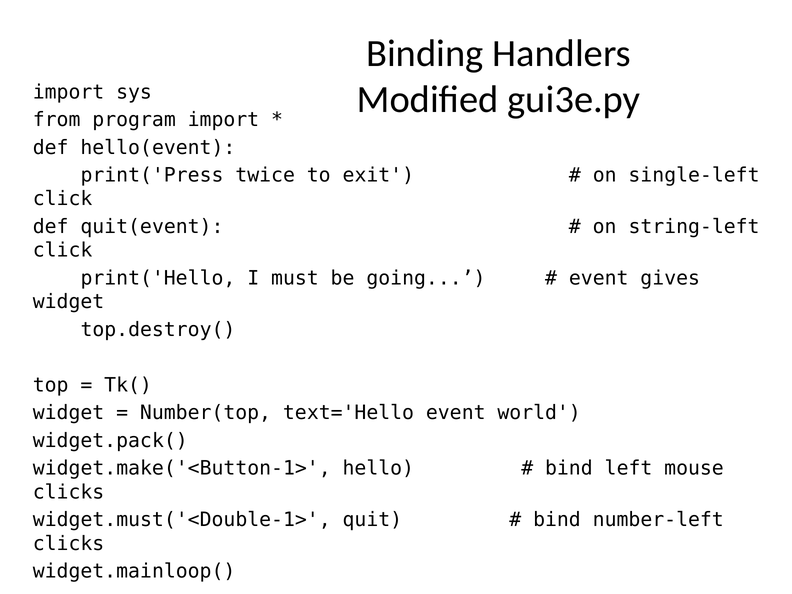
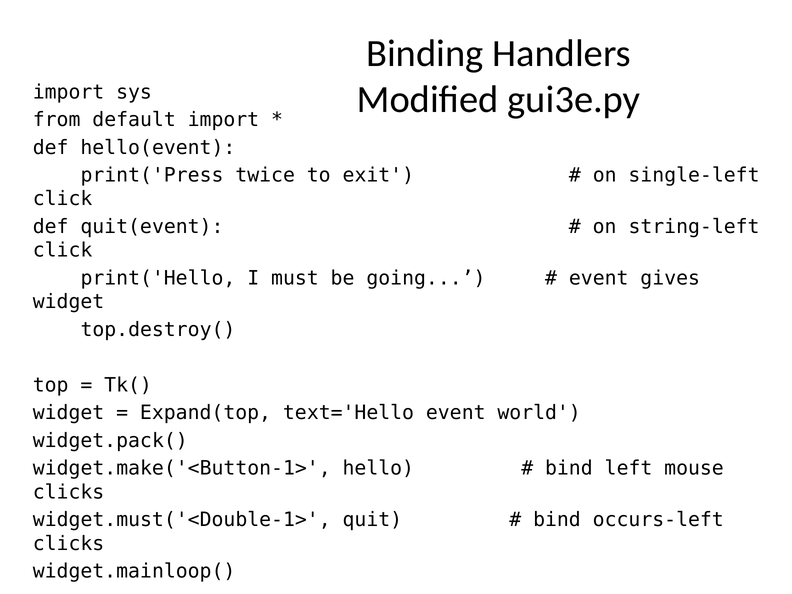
program: program -> default (134, 120)
Number(top: Number(top -> Expand(top (206, 413)
number-left: number-left -> occurs-left (658, 520)
